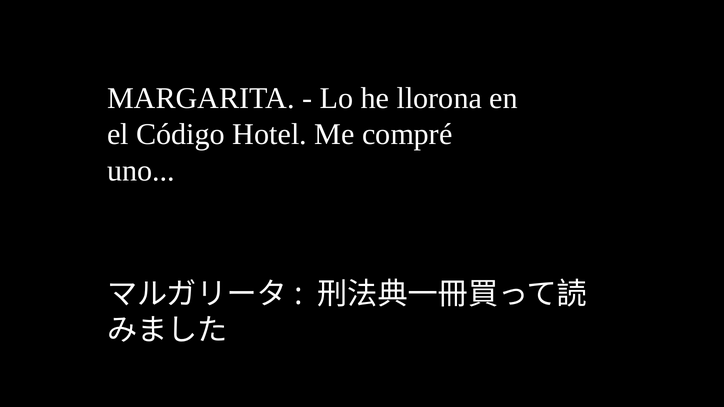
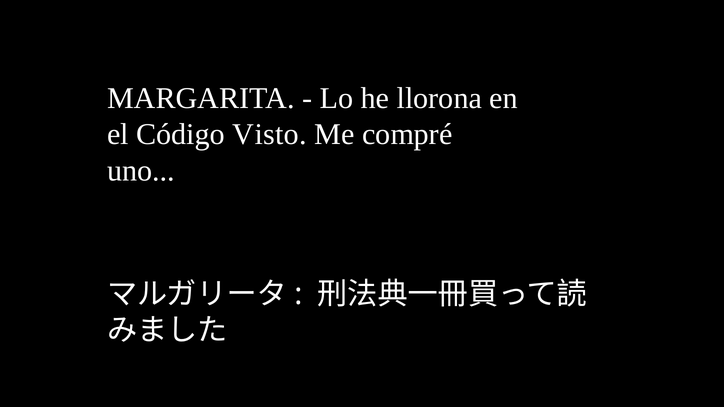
Hotel: Hotel -> Visto (270, 135)
